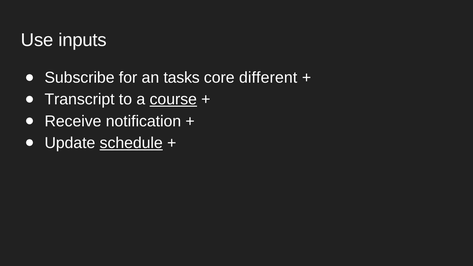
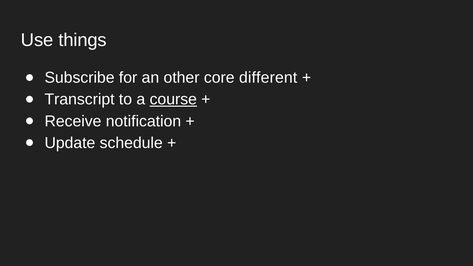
inputs: inputs -> things (83, 40)
tasks: tasks -> other (182, 78)
schedule underline: present -> none (131, 143)
